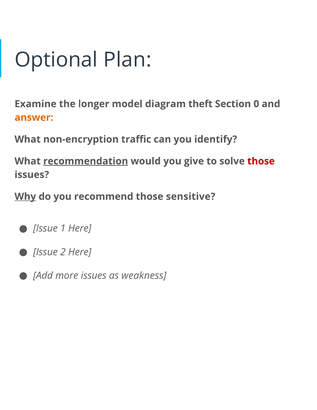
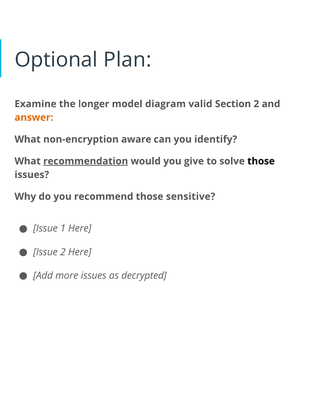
theft: theft -> valid (200, 104)
Section 0: 0 -> 2 (256, 104)
traffic: traffic -> aware (136, 139)
those colour: red -> black (261, 161)
Why underline: present -> none (25, 197)
weakness: weakness -> decrypted (144, 276)
